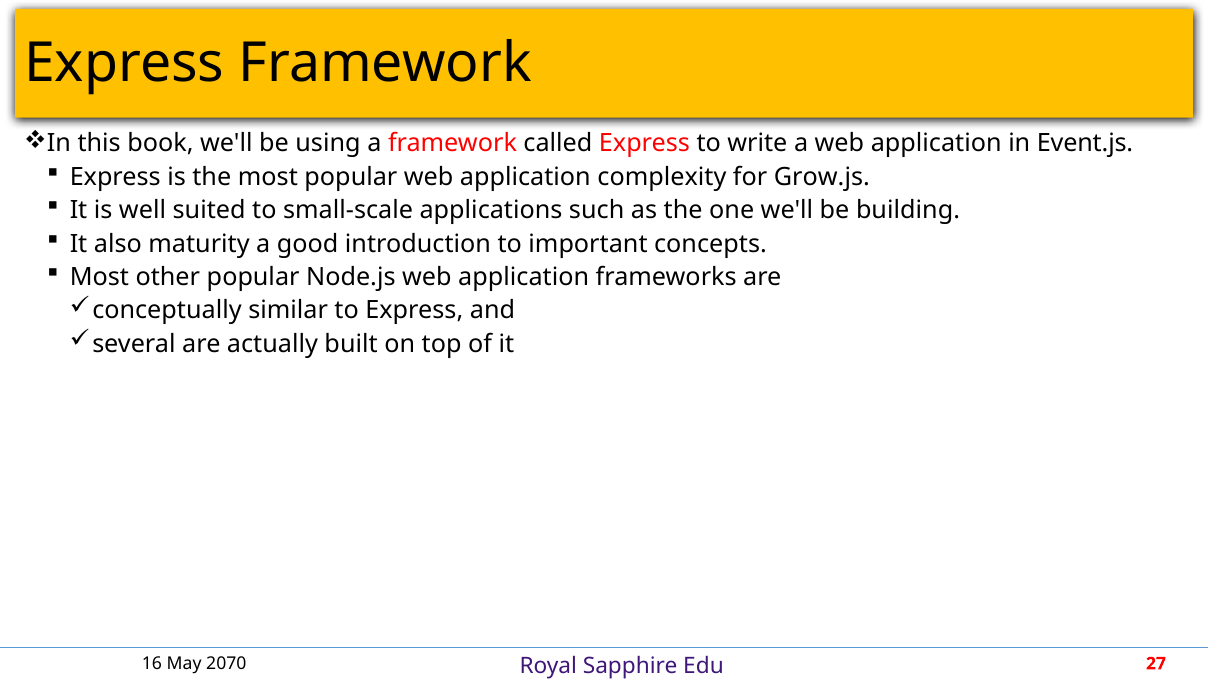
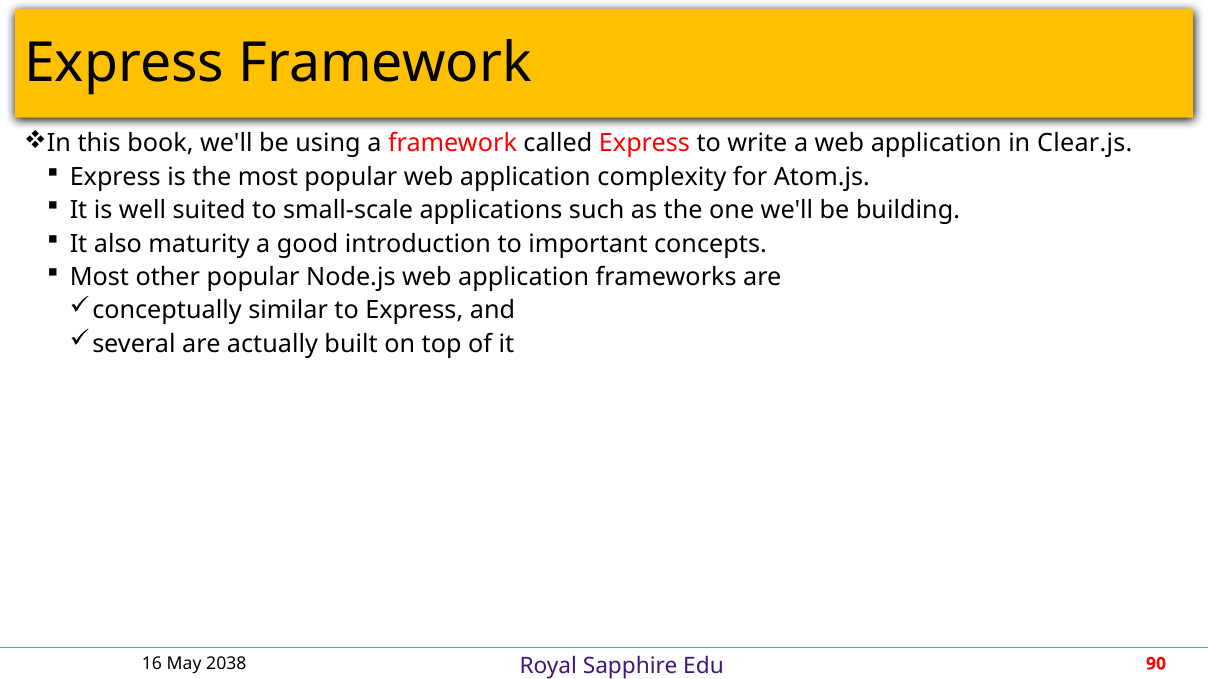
Event.js: Event.js -> Clear.js (1085, 144)
Grow.js: Grow.js -> Atom.js (822, 177)
2070: 2070 -> 2038 (226, 664)
27: 27 -> 90 (1156, 664)
